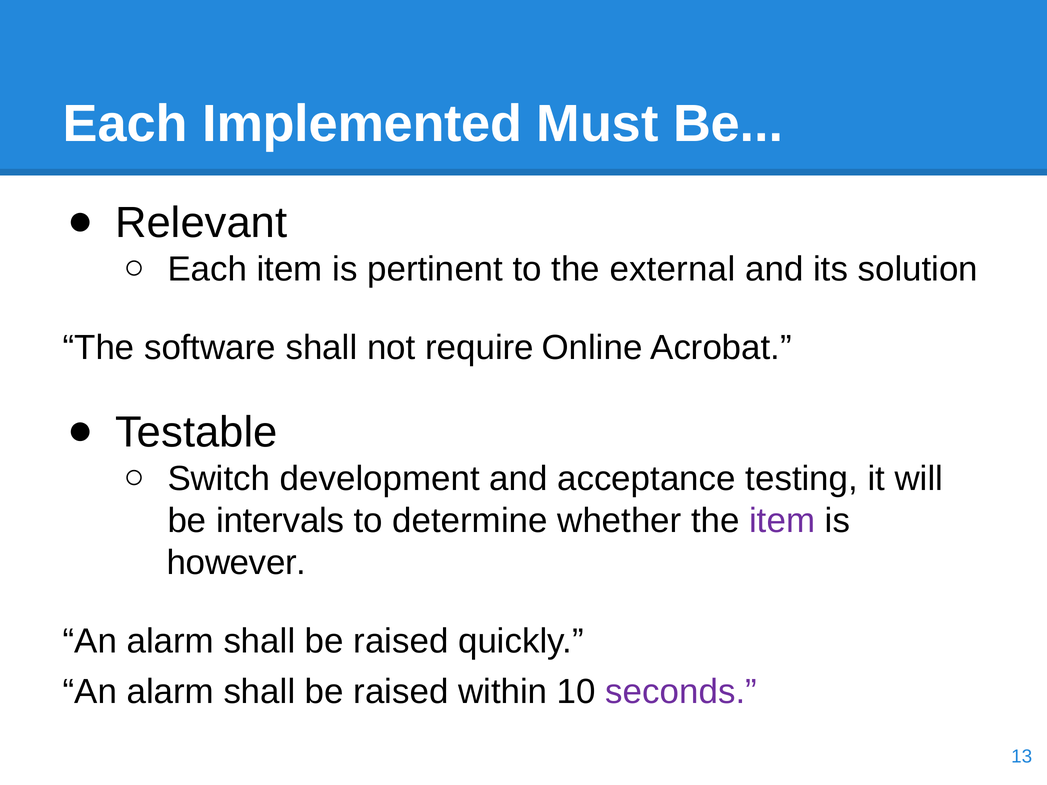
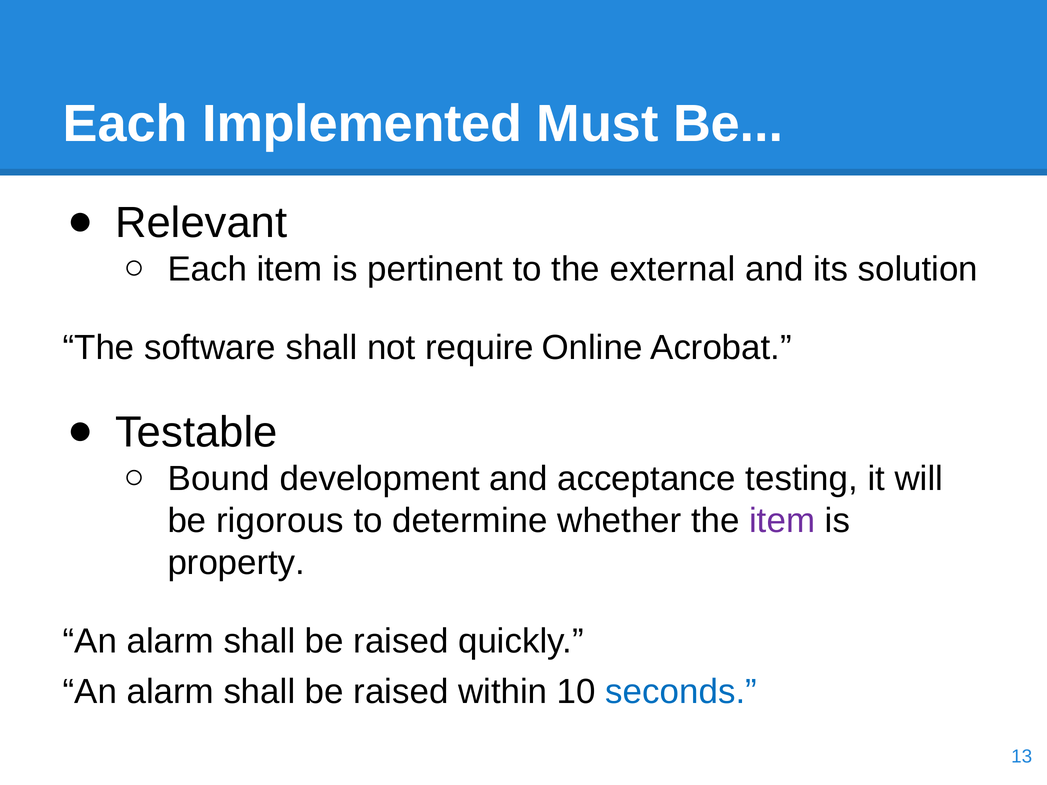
Switch: Switch -> Bound (219, 479)
intervals: intervals -> rigorous (280, 521)
however: however -> property (236, 563)
seconds colour: purple -> blue (681, 692)
